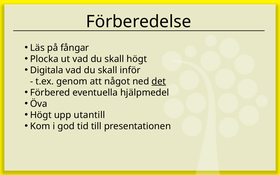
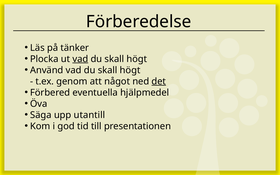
fångar: fångar -> tänker (75, 48)
vad underline: none -> present (80, 59)
Digitala: Digitala -> Använd (47, 70)
inför: inför -> högt (130, 70)
Högt: Högt -> Säga (41, 115)
